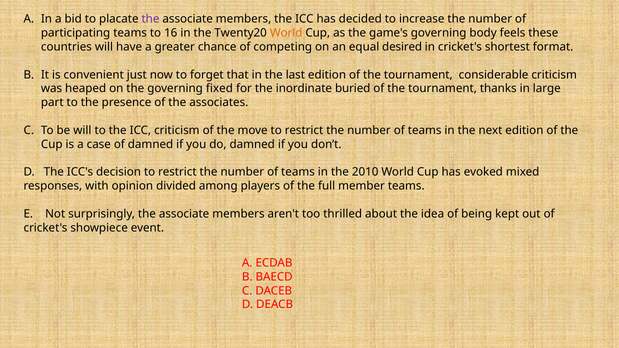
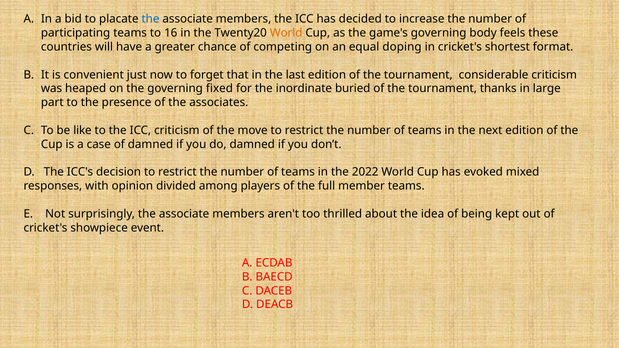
the colour: purple -> blue (150, 19)
desired: desired -> doping (402, 47)
be will: will -> like (82, 130)
2010: 2010 -> 2022 (365, 172)
